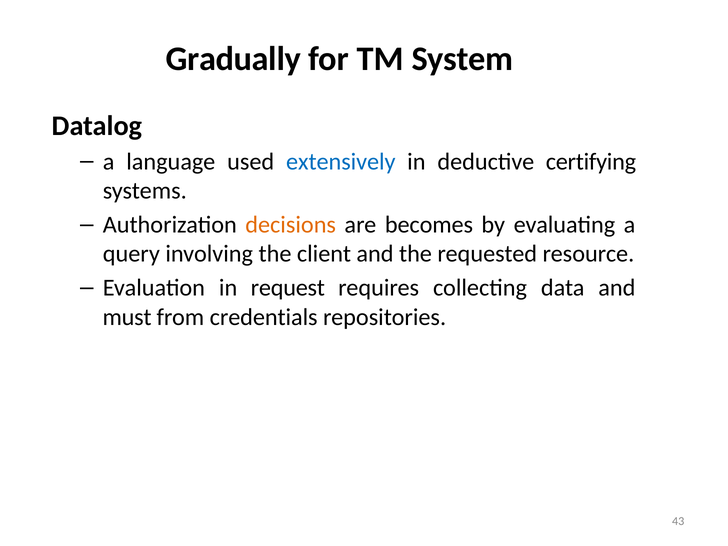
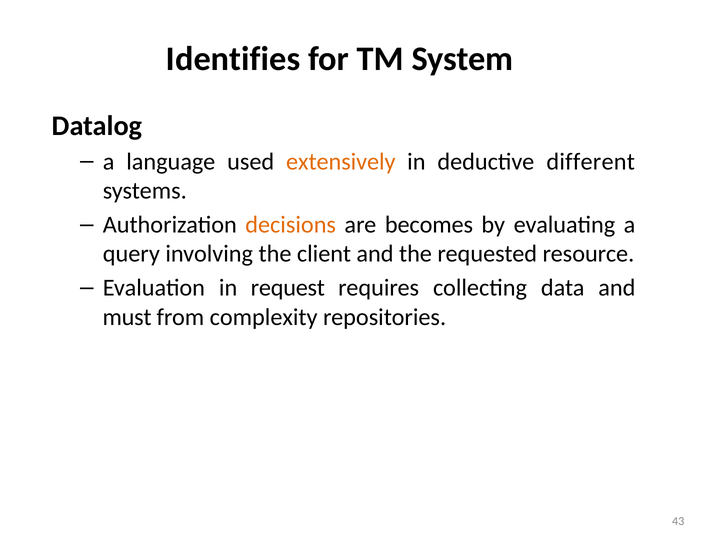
Gradually: Gradually -> Identifies (233, 59)
extensively colour: blue -> orange (341, 162)
certifying: certifying -> different (591, 162)
credentials: credentials -> complexity (264, 317)
